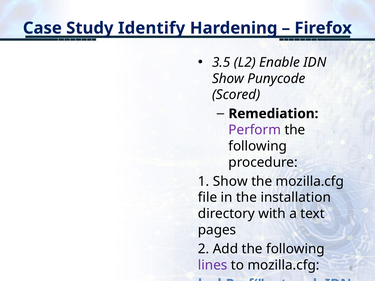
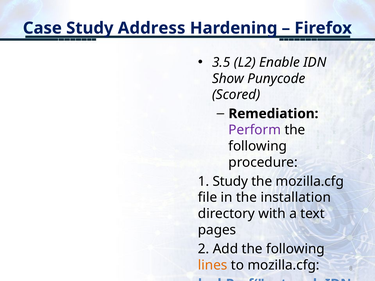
Identify: Identify -> Address (152, 28)
1 Show: Show -> Study (230, 181)
lines colour: purple -> orange (213, 265)
